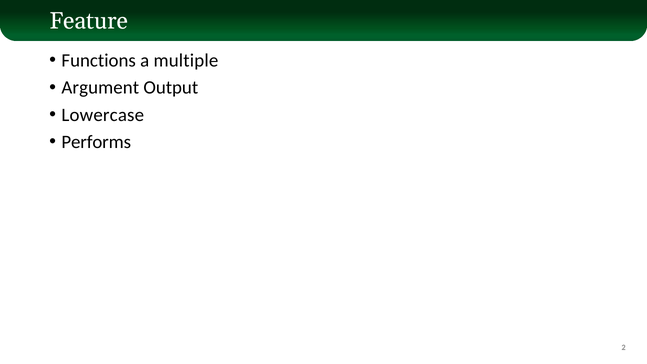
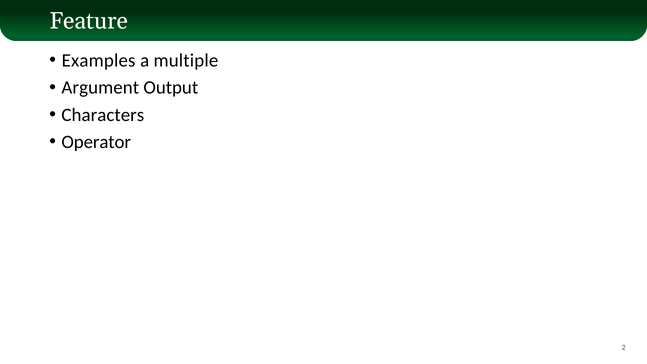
Functions: Functions -> Examples (99, 61)
Lowercase: Lowercase -> Characters (103, 115)
Performs: Performs -> Operator (96, 142)
